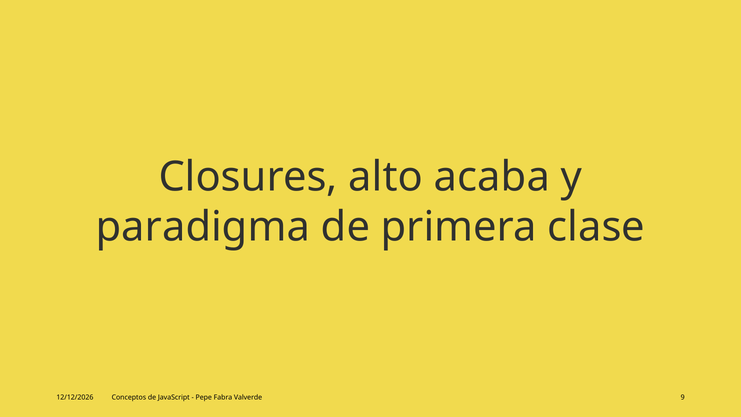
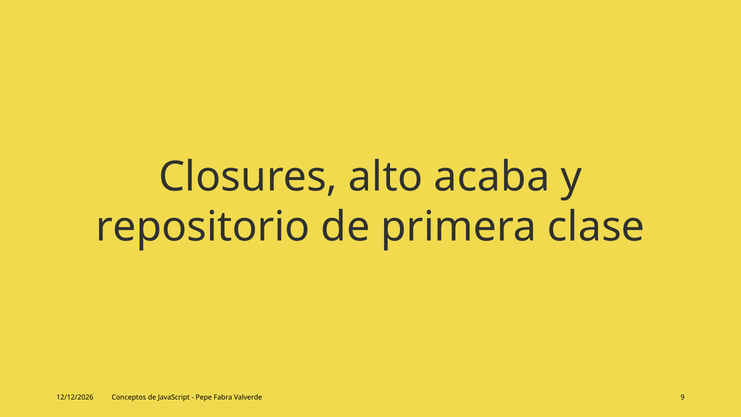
paradigma: paradigma -> repositorio (203, 227)
